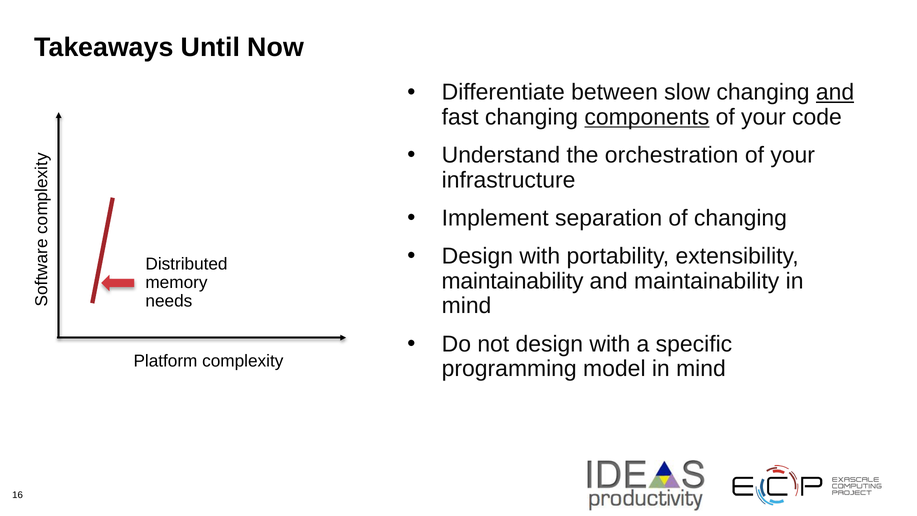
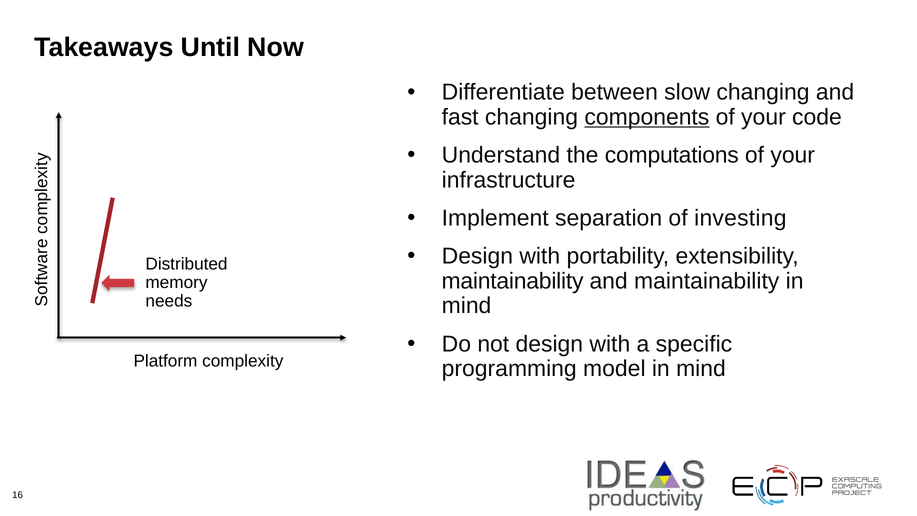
and underline: present -> none (835, 92)
orchestration: orchestration -> computations (672, 155)
of changing: changing -> investing (740, 218)
